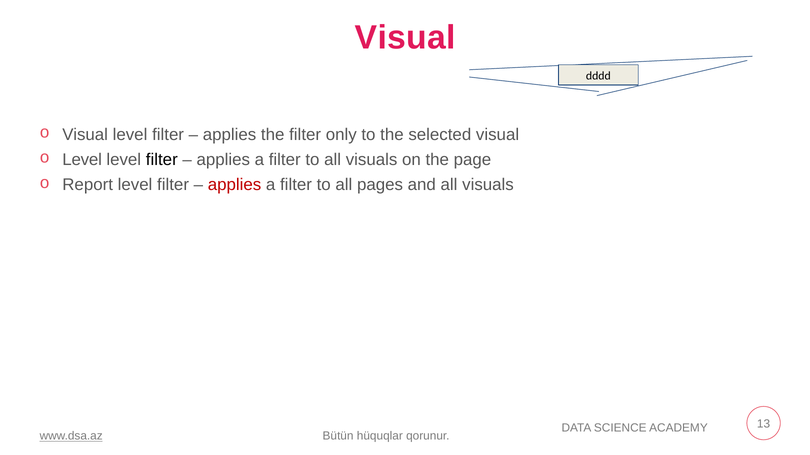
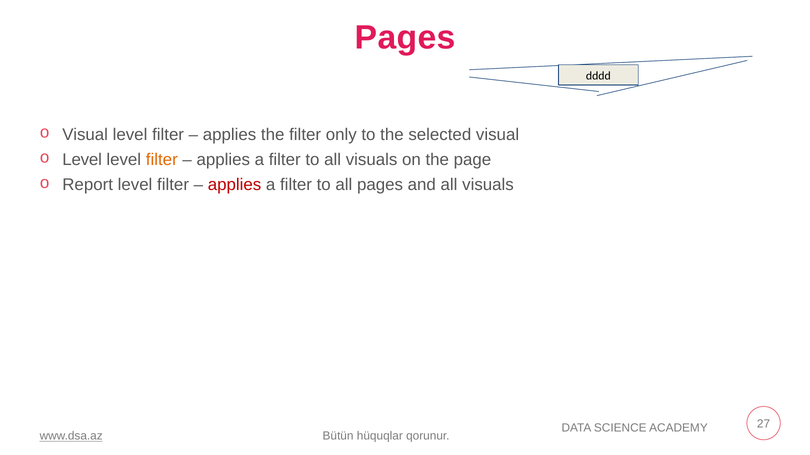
Visual: Visual -> Pages (405, 38)
filter colour: black -> orange (162, 160)
13: 13 -> 27 (764, 424)
